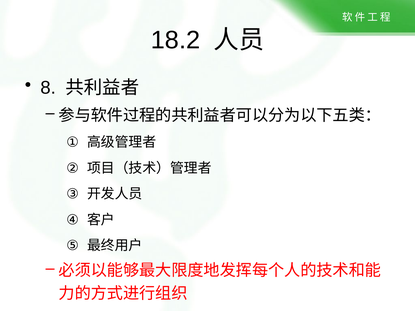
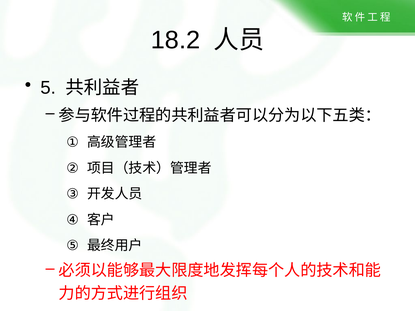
8: 8 -> 5 (48, 88)
